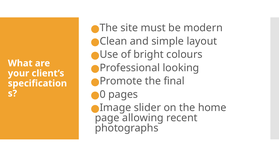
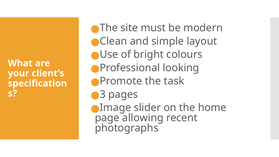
final: final -> task (174, 81)
0: 0 -> 3 (103, 94)
